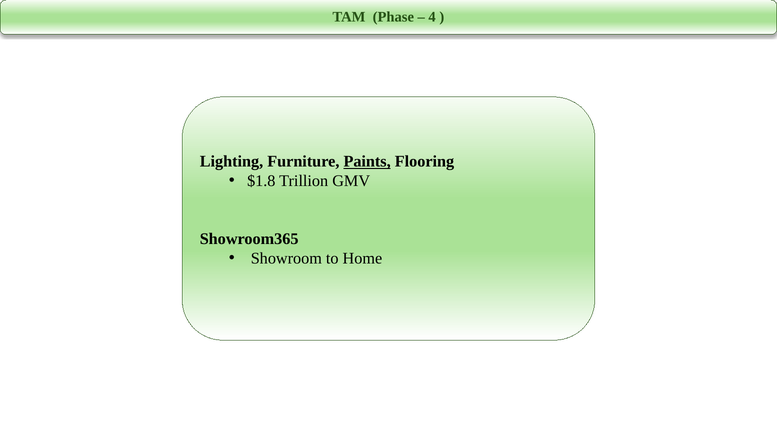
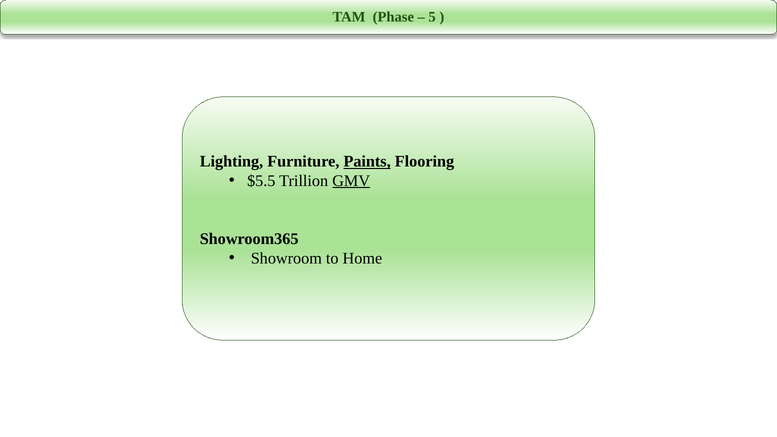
4: 4 -> 5 (432, 17)
$1.8: $1.8 -> $5.5 (261, 181)
GMV underline: none -> present (351, 181)
